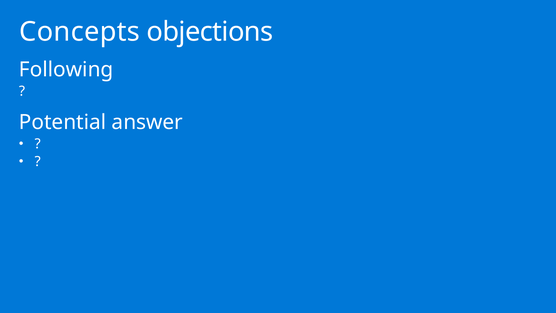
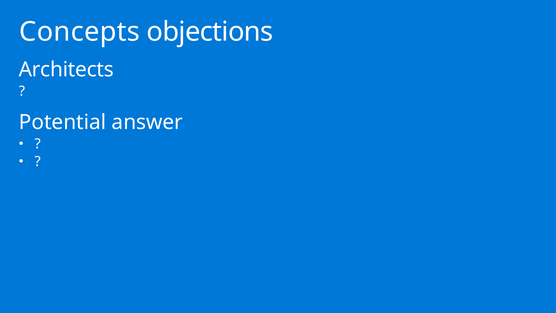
Following: Following -> Architects (66, 70)
